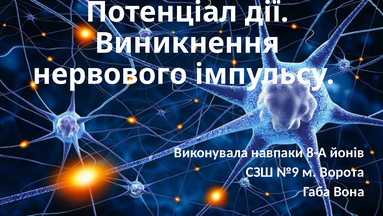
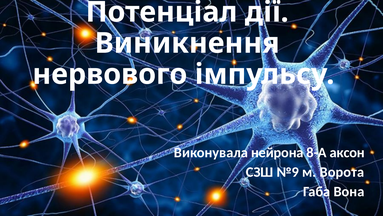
навпаки: навпаки -> нейрона (277, 152)
йонів: йонів -> аксон (347, 152)
